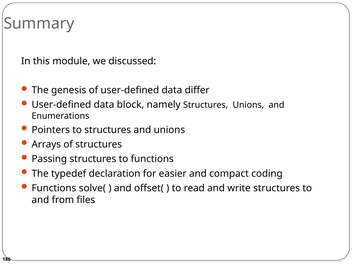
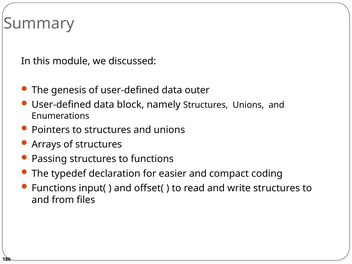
differ: differ -> outer (197, 90)
solve(: solve( -> input( (92, 188)
